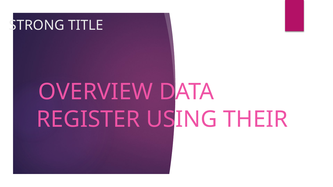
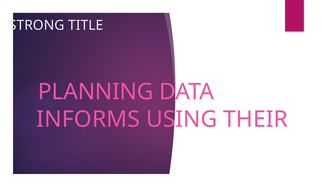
OVERVIEW: OVERVIEW -> PLANNING (96, 92)
REGISTER: REGISTER -> INFORMS (88, 119)
